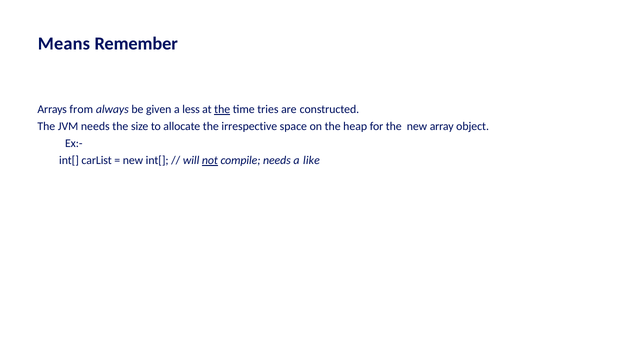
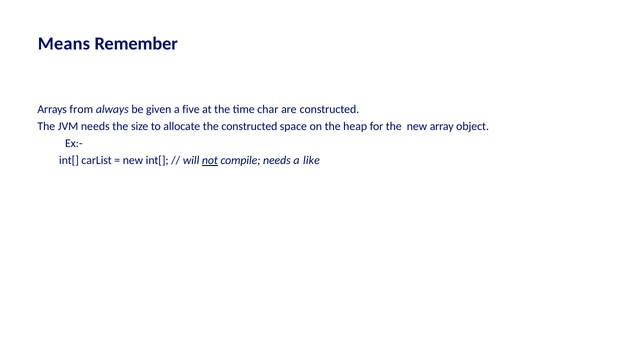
less: less -> five (191, 109)
the underline: present -> none (222, 109)
tries: tries -> char (268, 109)
the irrespective: irrespective -> constructed (249, 126)
